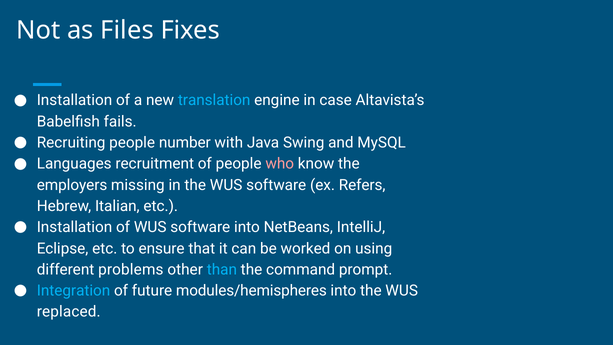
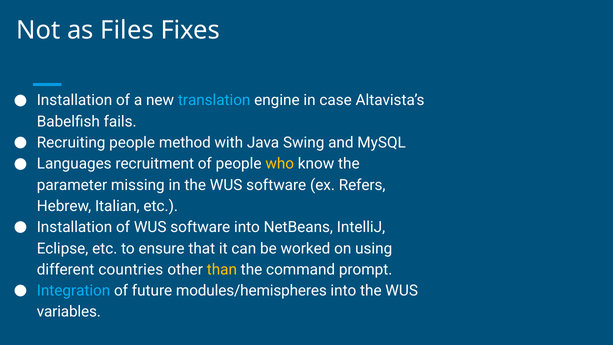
number: number -> method (185, 143)
who colour: pink -> yellow (280, 164)
employers: employers -> parameter (72, 185)
problems: problems -> countries (131, 269)
than colour: light blue -> yellow (222, 269)
replaced: replaced -> variables (69, 312)
